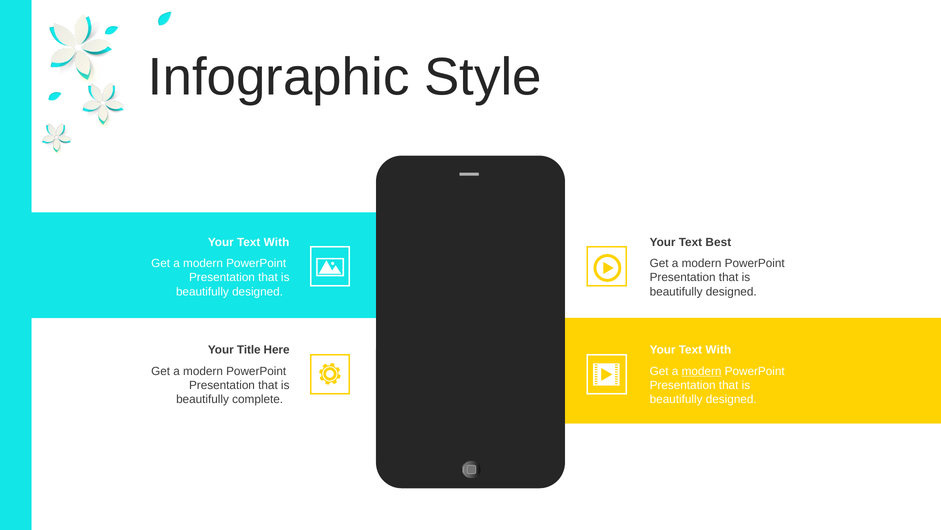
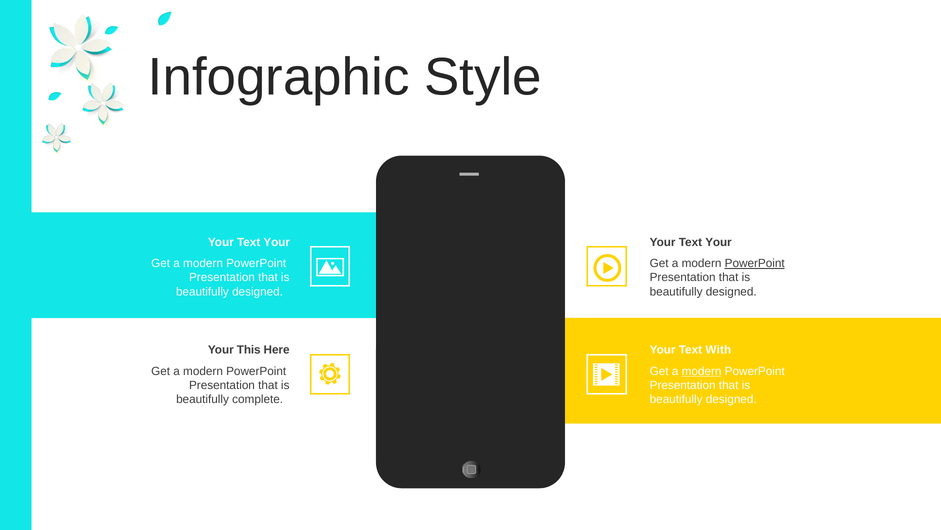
With: With -> Your (277, 242)
Best: Best -> Your (718, 242)
PowerPoint underline: none -> present (755, 263)
Title: Title -> This (249, 350)
